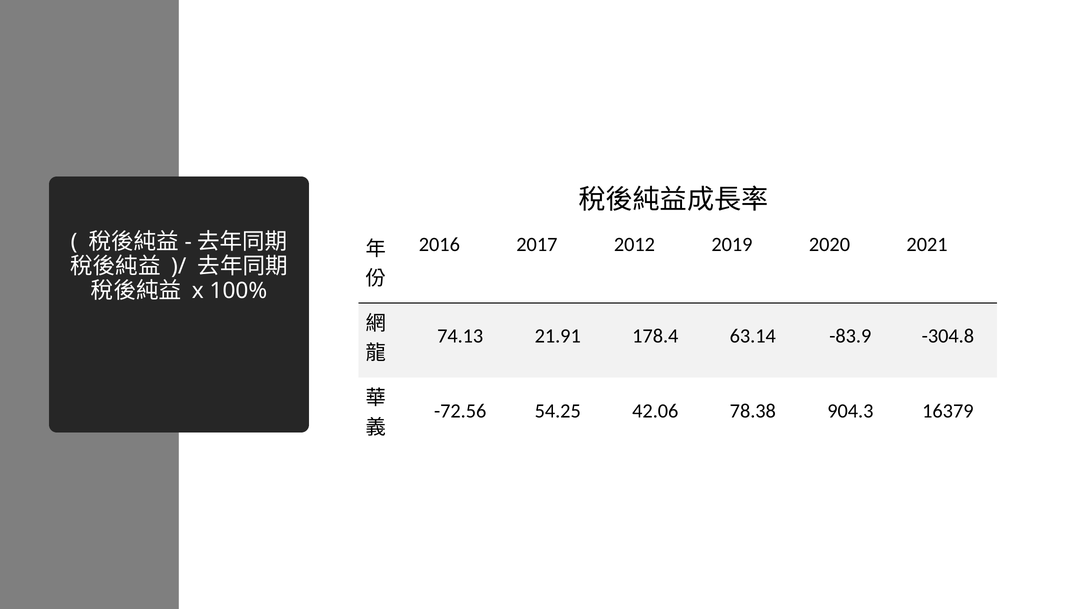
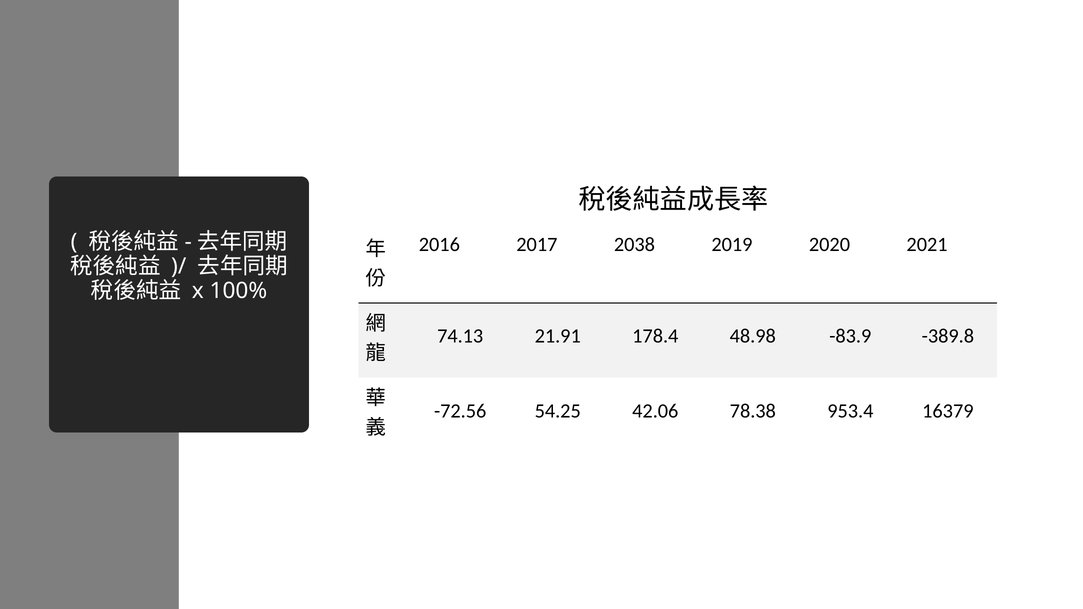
2012: 2012 -> 2038 (634, 245)
63.14: 63.14 -> 48.98 (753, 336)
-304.8: -304.8 -> -389.8 (948, 336)
904.3: 904.3 -> 953.4 (850, 411)
